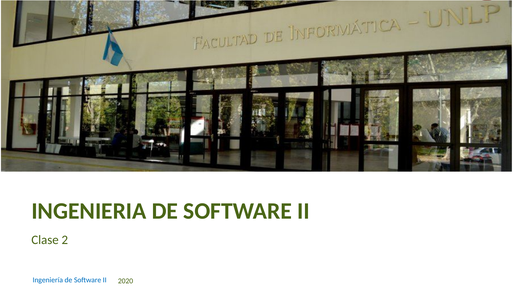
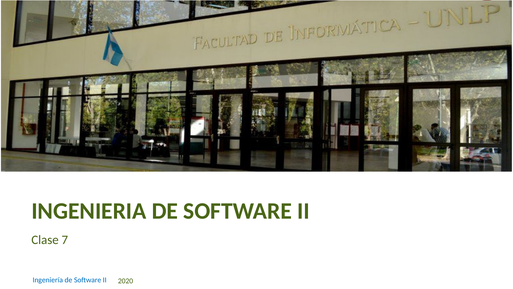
2: 2 -> 7 (65, 240)
